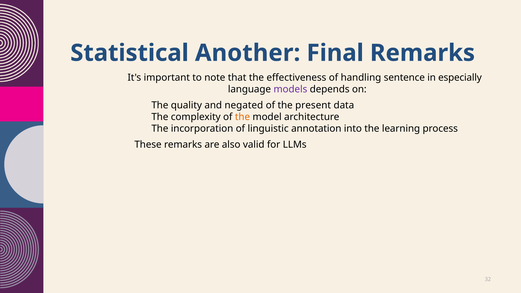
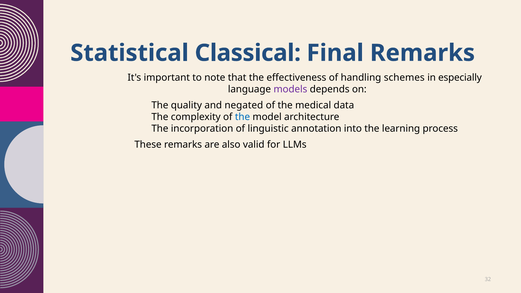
Another: Another -> Classical (248, 53)
sentence: sentence -> schemes (404, 78)
present: present -> medical (313, 105)
the colour: orange -> blue (242, 117)
